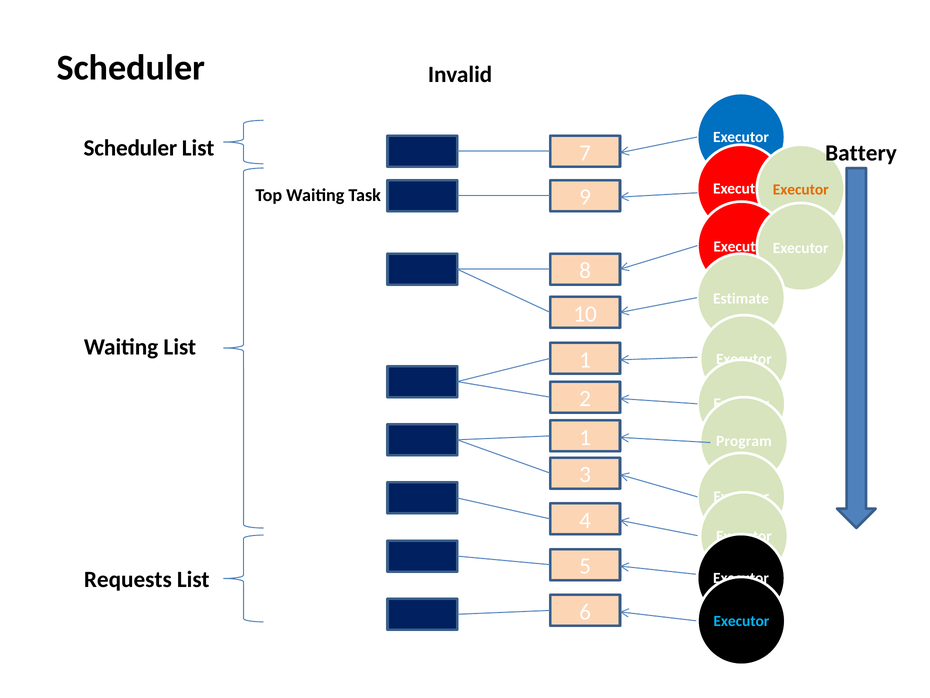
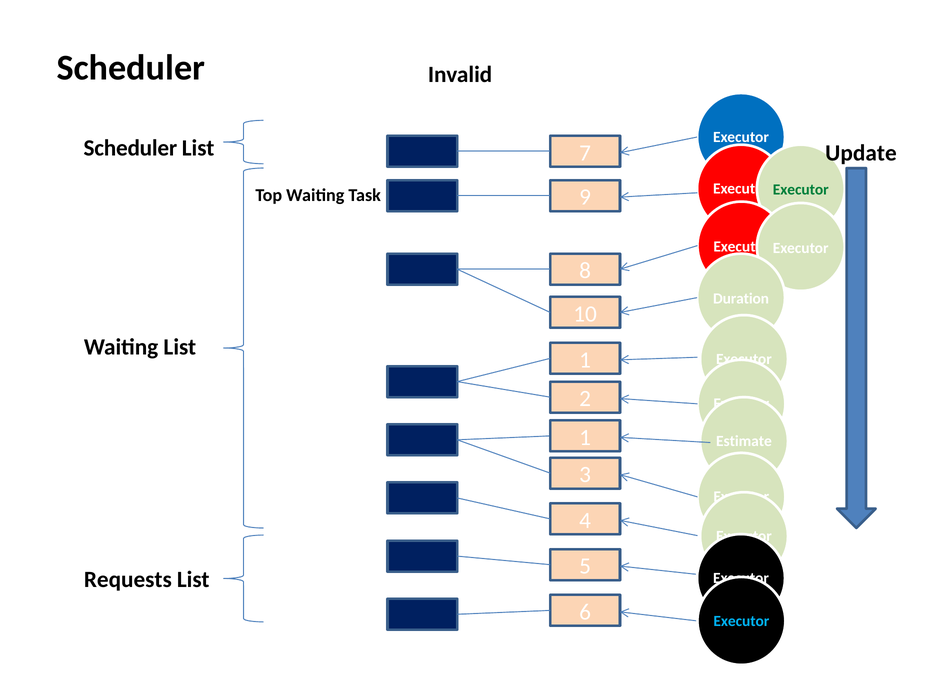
Battery: Battery -> Update (861, 153)
Executor colour: orange -> green (801, 190)
Estimate: Estimate -> Duration (741, 298)
Program: Program -> Estimate (744, 441)
